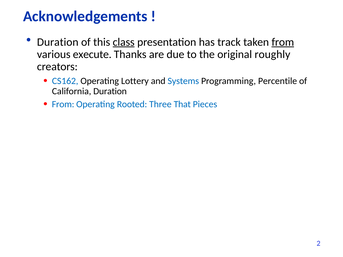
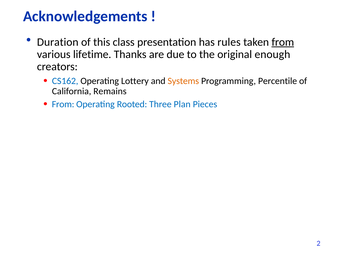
class underline: present -> none (124, 42)
track: track -> rules (229, 42)
execute: execute -> lifetime (92, 54)
roughly: roughly -> enough (272, 54)
Systems colour: blue -> orange (183, 81)
California Duration: Duration -> Remains (110, 91)
That: That -> Plan (182, 104)
